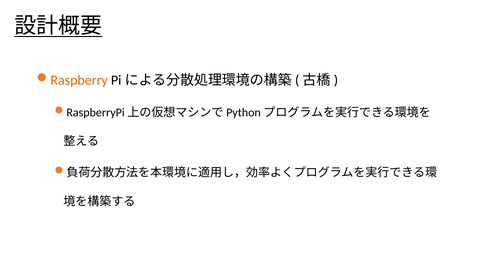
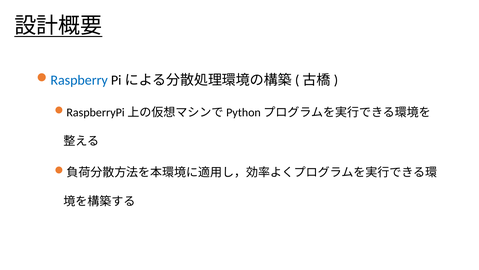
Raspberry colour: orange -> blue (79, 80)
